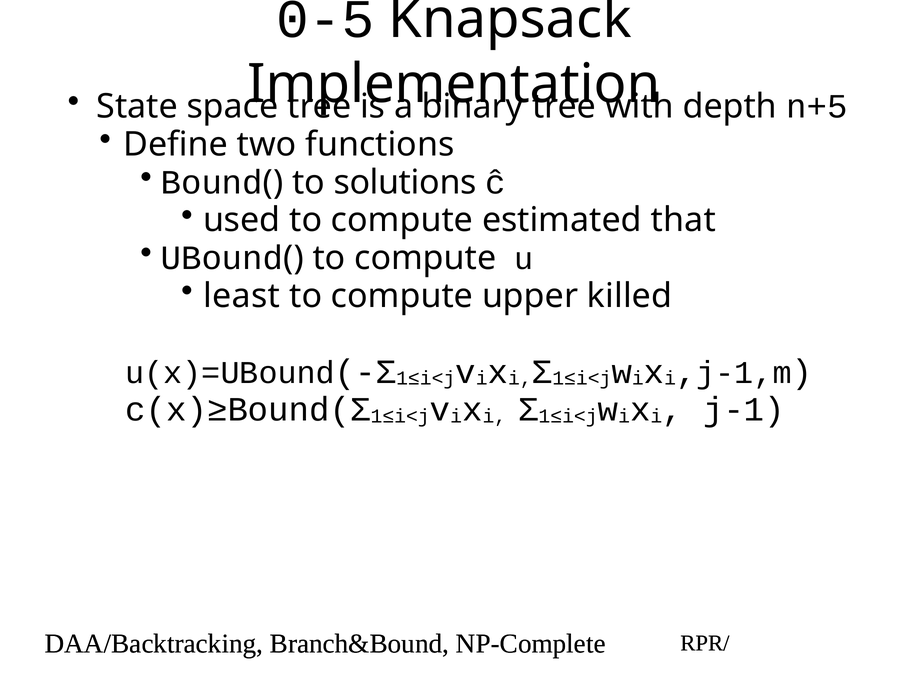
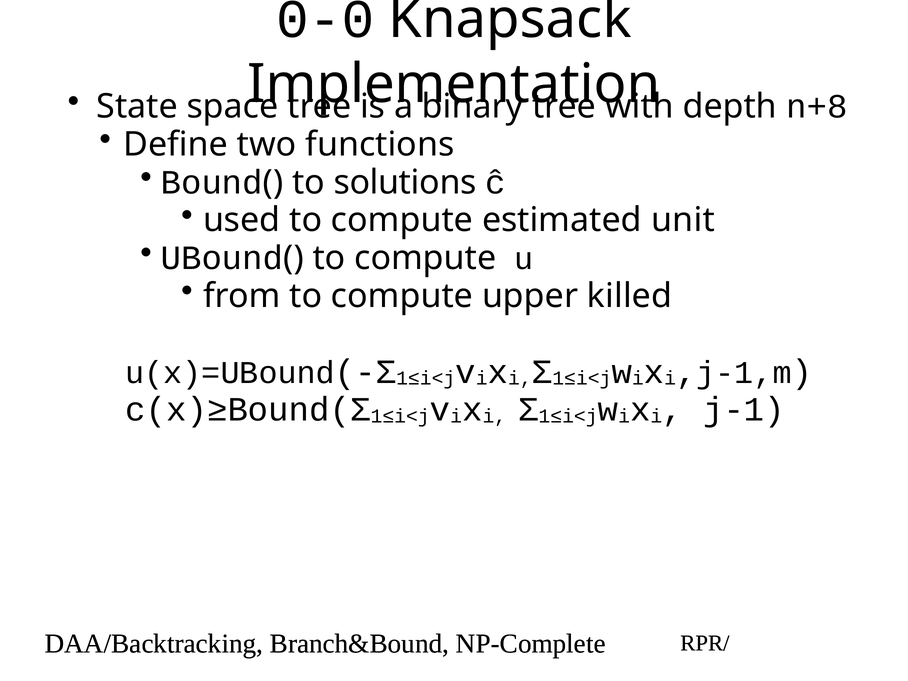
0-5: 0-5 -> 0-0 (325, 19)
n+5: n+5 -> n+8 (817, 107)
that: that -> unit (683, 220)
least: least -> from (242, 296)
